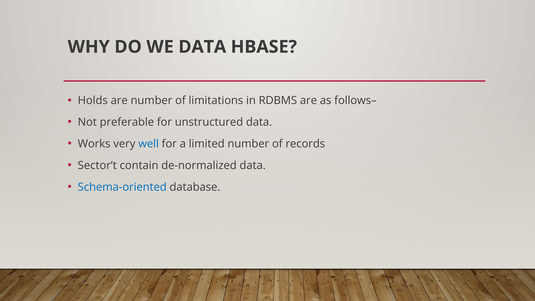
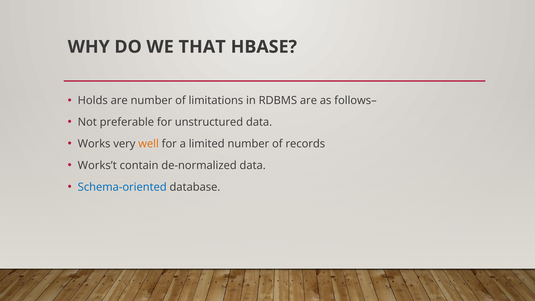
WE DATA: DATA -> THAT (202, 47)
well colour: blue -> orange (149, 144)
Sector’t: Sector’t -> Works’t (97, 165)
